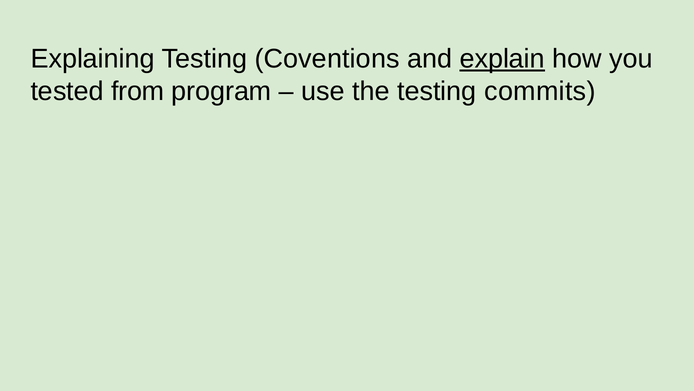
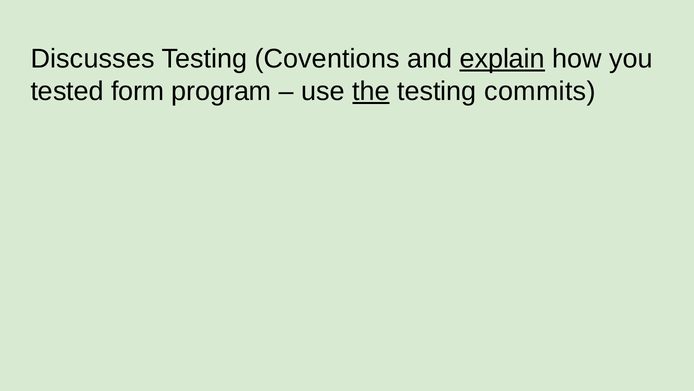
Explaining: Explaining -> Discusses (93, 59)
from: from -> form (138, 91)
the underline: none -> present (371, 91)
